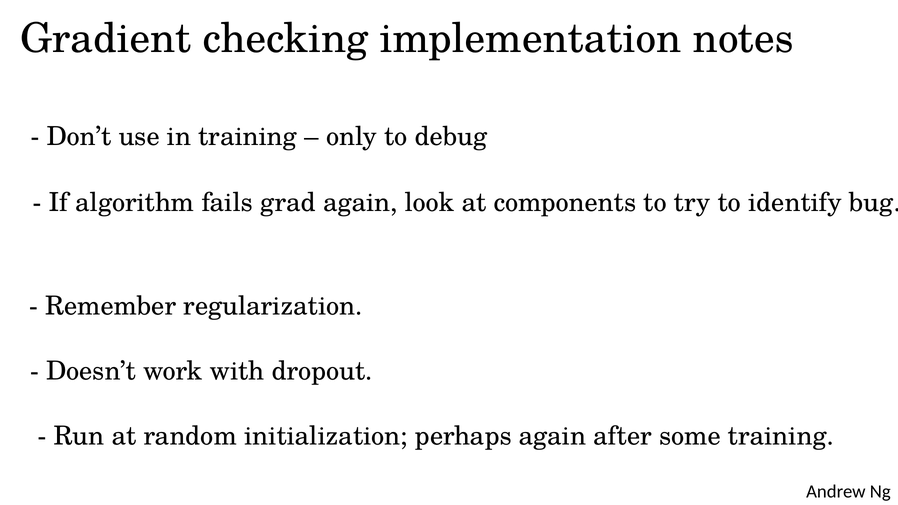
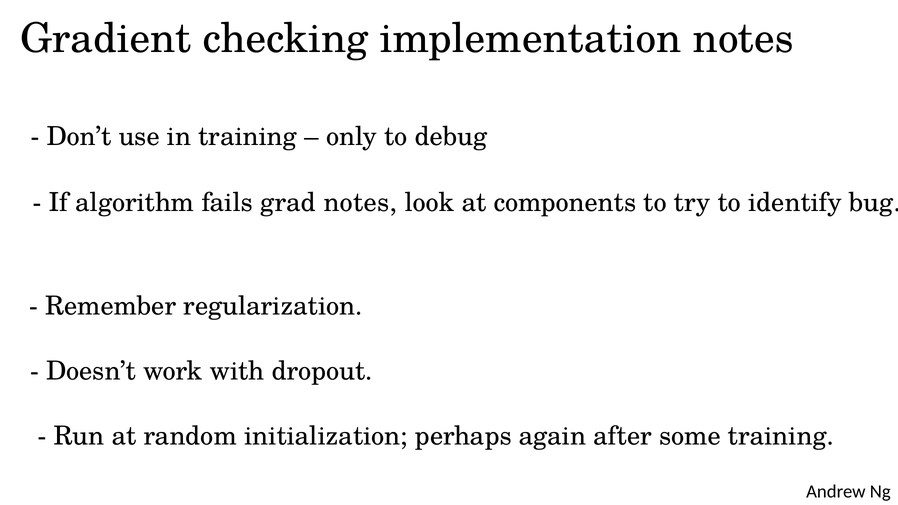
grad again: again -> notes (360, 203)
